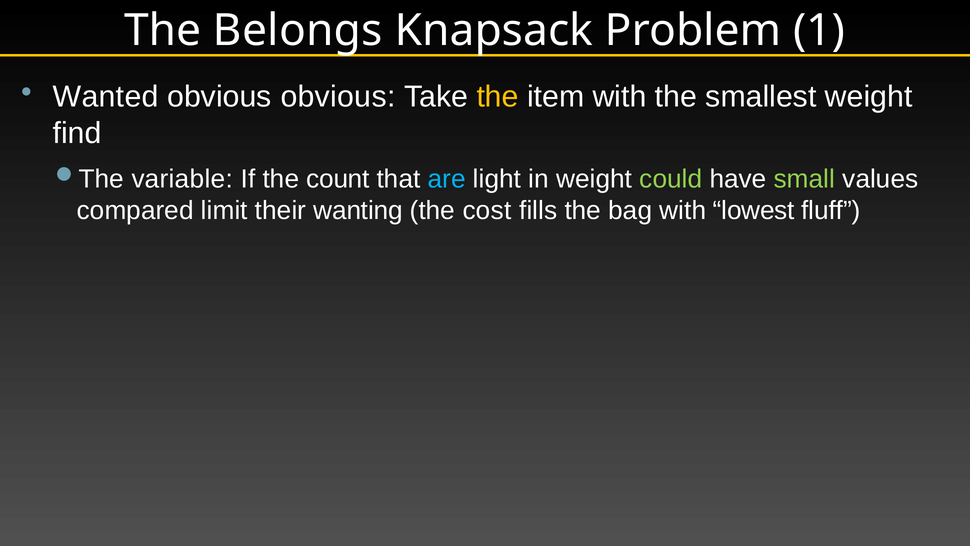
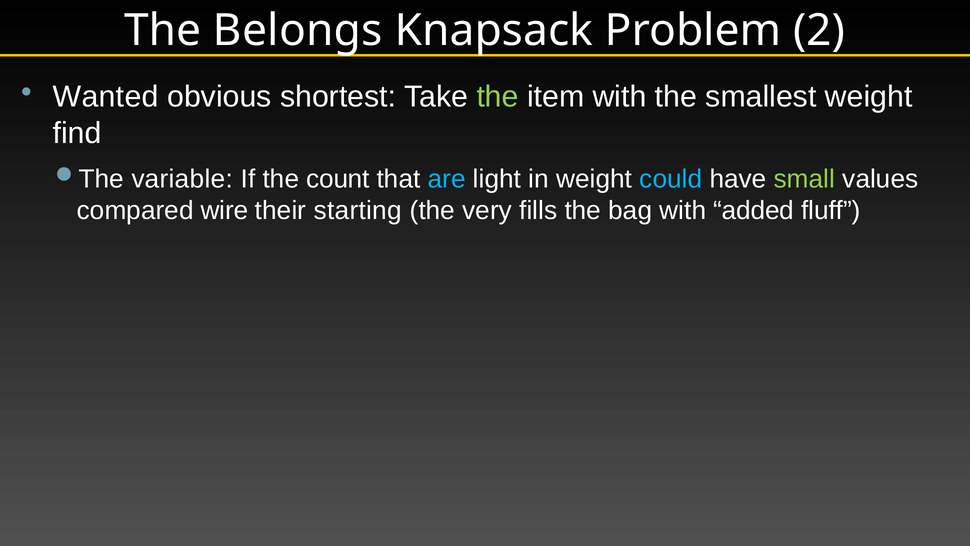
1: 1 -> 2 (819, 31)
obvious obvious: obvious -> shortest (338, 97)
the colour: yellow -> light green (498, 97)
could colour: light green -> light blue (671, 179)
limit: limit -> wire (224, 210)
wanting: wanting -> starting (358, 210)
cost: cost -> very (487, 210)
lowest: lowest -> added (754, 210)
